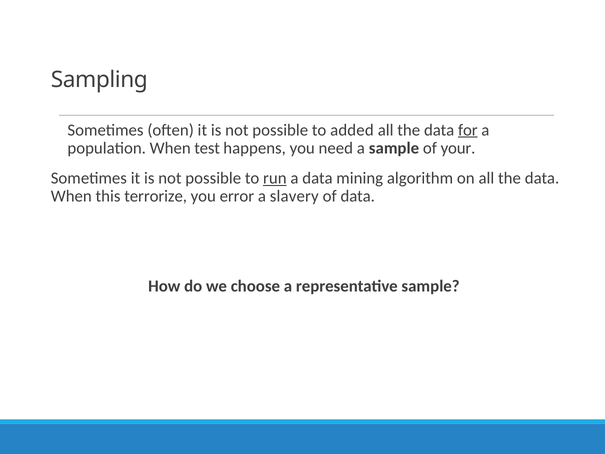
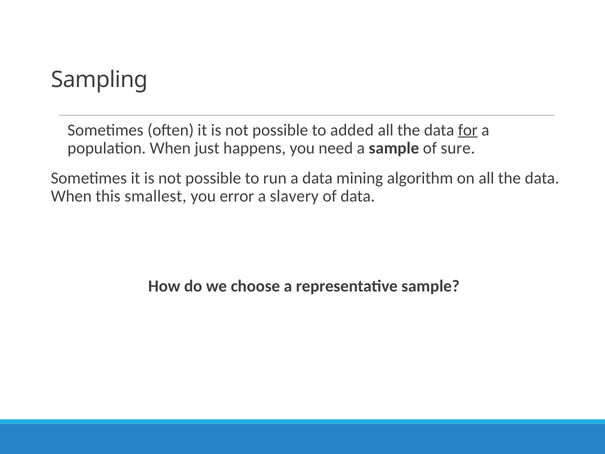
test: test -> just (207, 148)
your: your -> sure (458, 148)
run underline: present -> none (275, 178)
terrorize: terrorize -> smallest (156, 196)
